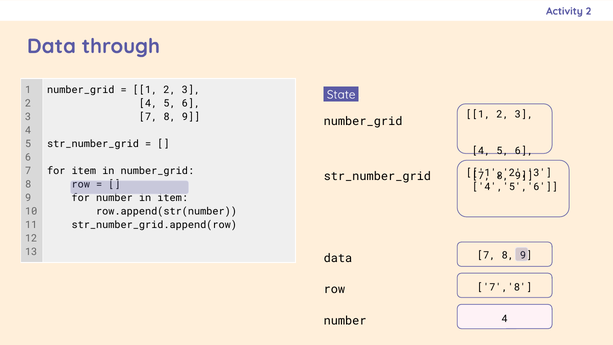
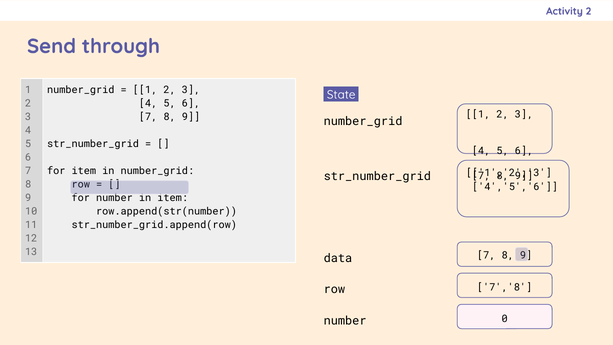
Data: Data -> Send (52, 46)
number 4: 4 -> 0 (505, 319)
